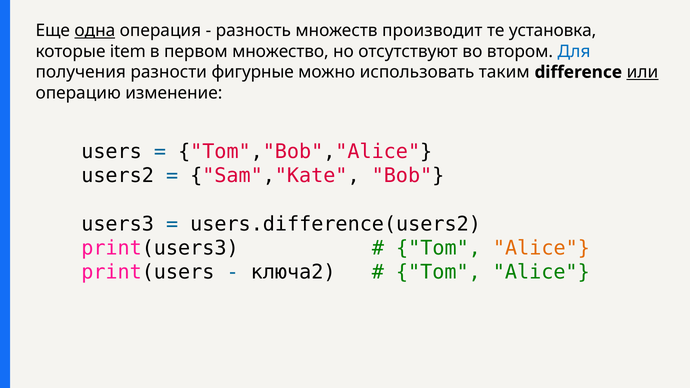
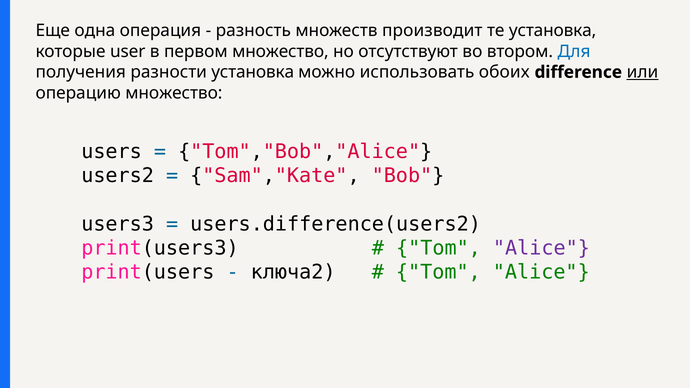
одна underline: present -> none (95, 31)
item: item -> user (128, 51)
разности фигурные: фигурные -> установка (253, 72)
таким: таким -> обоих (504, 72)
операцию изменение: изменение -> множество (174, 93)
Alice colour: orange -> purple (541, 248)
